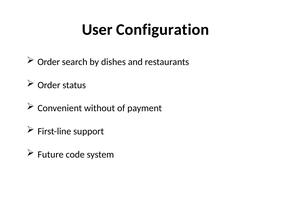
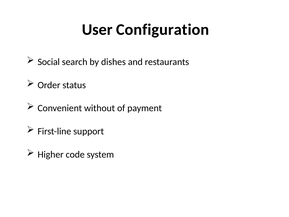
Order: Order -> Social (49, 62)
Future: Future -> Higher (51, 154)
